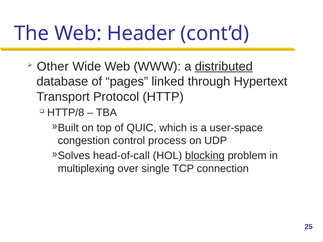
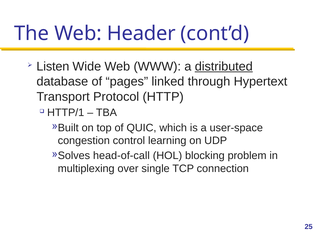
Other: Other -> Listen (53, 67)
HTTP/8: HTTP/8 -> HTTP/1 (66, 113)
process: process -> learning (167, 141)
blocking underline: present -> none (205, 156)
